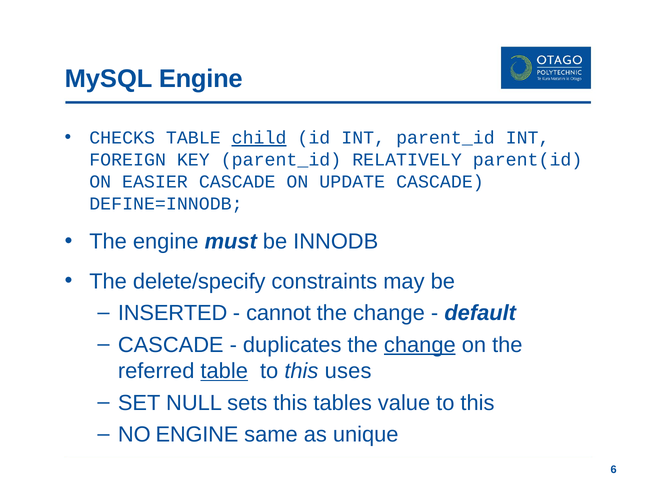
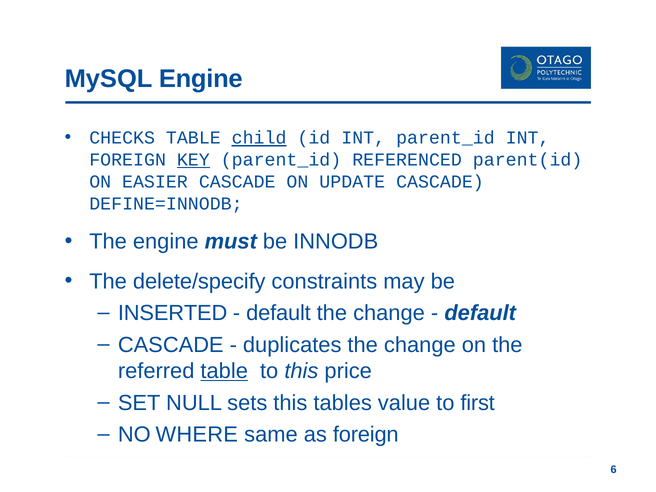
KEY underline: none -> present (193, 160)
RELATIVELY: RELATIVELY -> REFERENCED (407, 160)
cannot: cannot -> default (279, 313)
change underline: present -> none (420, 345)
uses: uses -> price (348, 371)
value to this: this -> first (478, 403)
NO ENGINE: ENGINE -> WHERE (197, 435)
as unique: unique -> foreign (366, 435)
